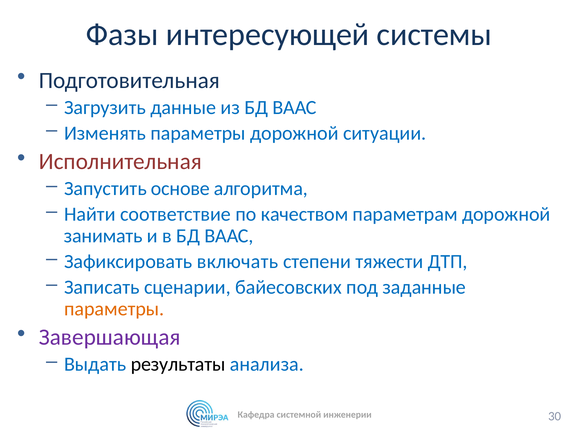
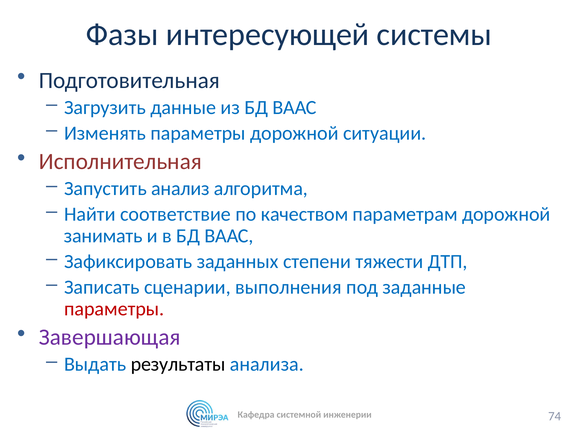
основе: основе -> анализ (180, 189)
включать: включать -> заданных (238, 262)
байесовских: байесовских -> выполнения (288, 288)
параметры colour: orange -> red (114, 309)
30: 30 -> 74 (555, 417)
